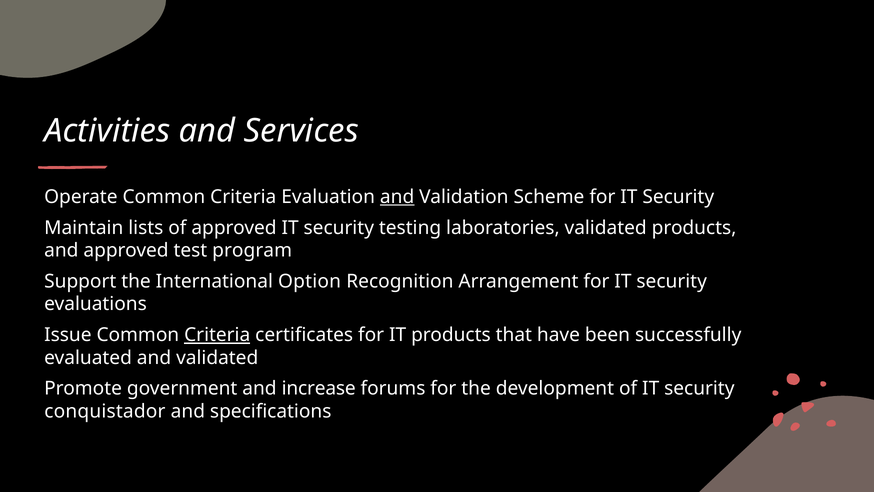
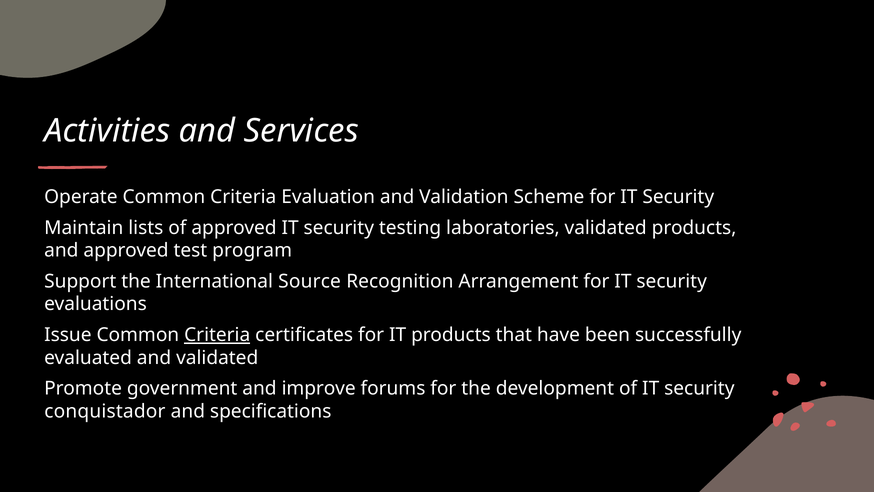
and underline: present -> none (397, 197)
Option: Option -> Source (310, 281)
increase: increase -> improve (319, 388)
